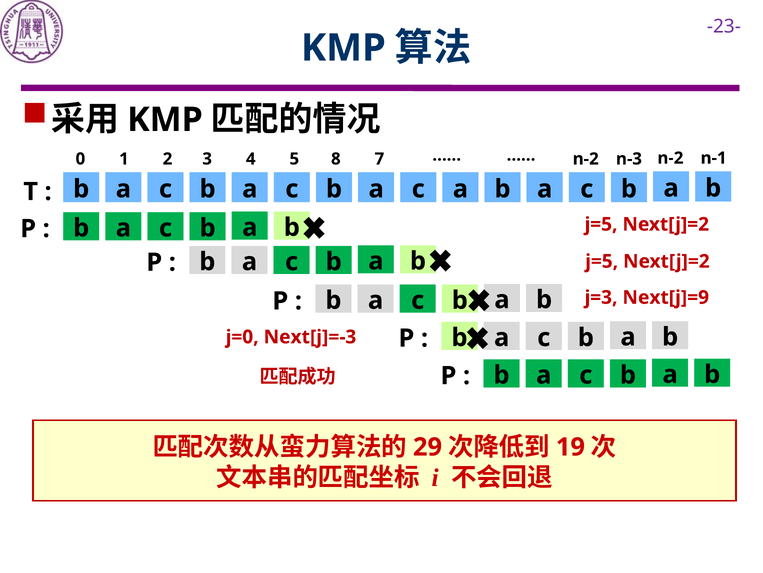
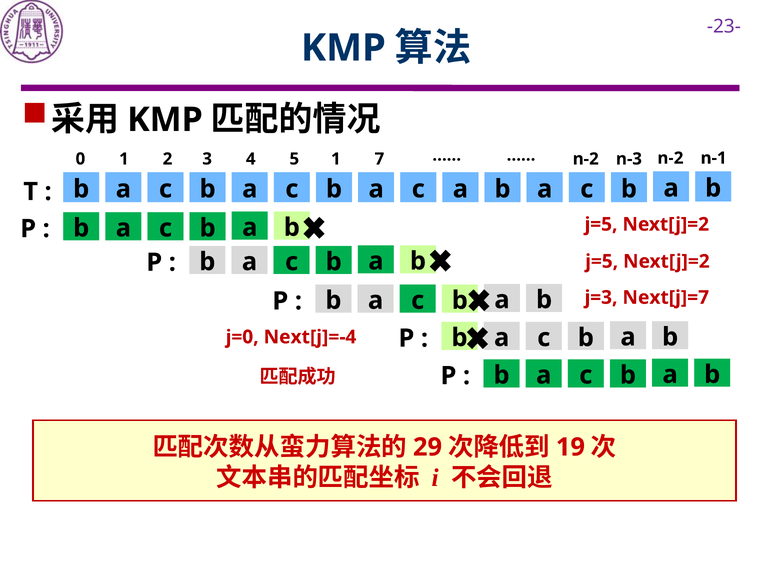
5 8: 8 -> 1 (336, 159)
Next[j]=9: Next[j]=9 -> Next[j]=7 (666, 297)
Next[j]=-3: Next[j]=-3 -> Next[j]=-4 (310, 337)
